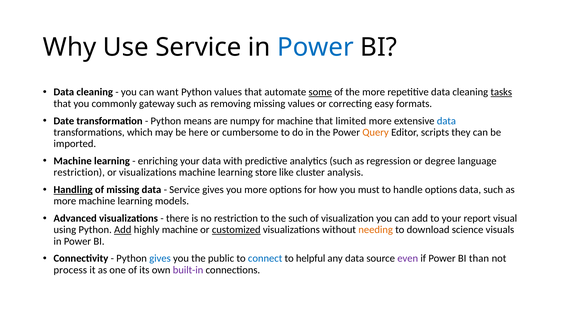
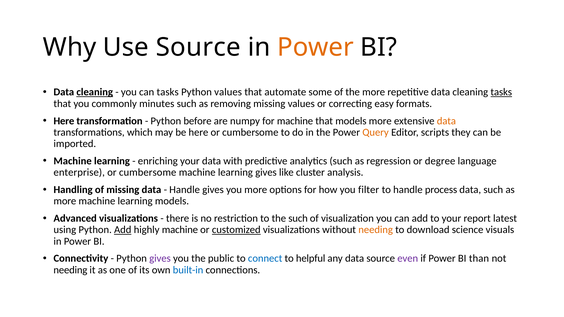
Use Service: Service -> Source (198, 47)
Power colour: blue -> orange (315, 47)
cleaning underline: none -> present (95, 92)
can want: want -> tasks (168, 92)
some underline: present -> none (320, 92)
gateway: gateway -> minutes (157, 104)
Date: Date -> Here (64, 121)
means: means -> before (198, 121)
that limited: limited -> models (351, 121)
data colour: blue -> orange (446, 121)
restriction: restriction -> enterprise (79, 173)
visualizations: visualizations -> cumbersome (148, 173)
learning store: store -> gives (266, 173)
Handling underline: present -> none (73, 190)
Service: Service -> Handle (185, 190)
must: must -> filter (369, 190)
handle options: options -> process (441, 190)
visual: visual -> latest (505, 219)
gives colour: blue -> purple (160, 259)
process: process -> needing (70, 270)
built-in colour: purple -> blue (188, 270)
